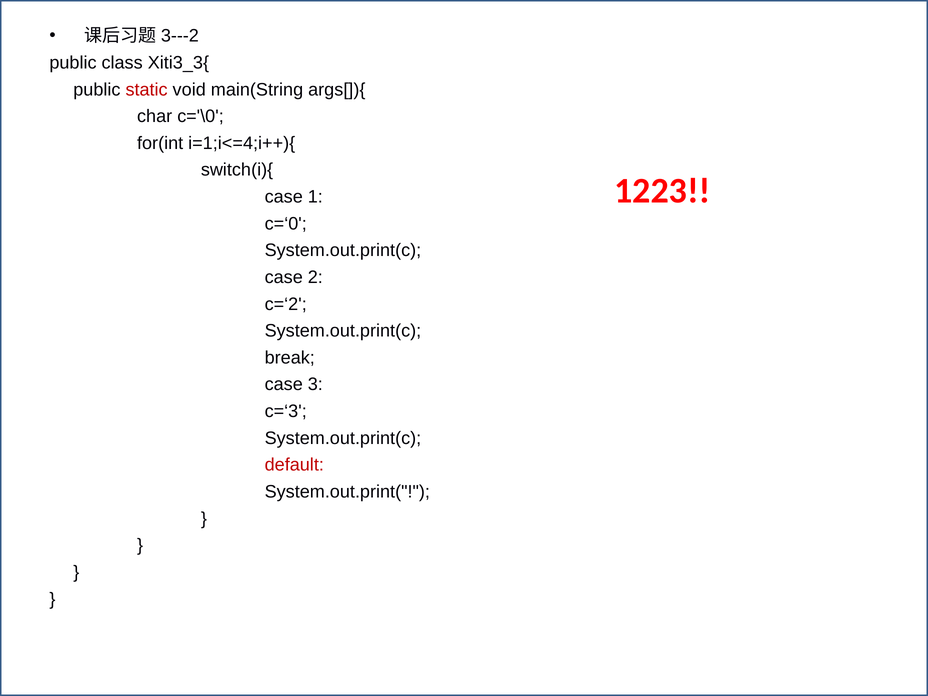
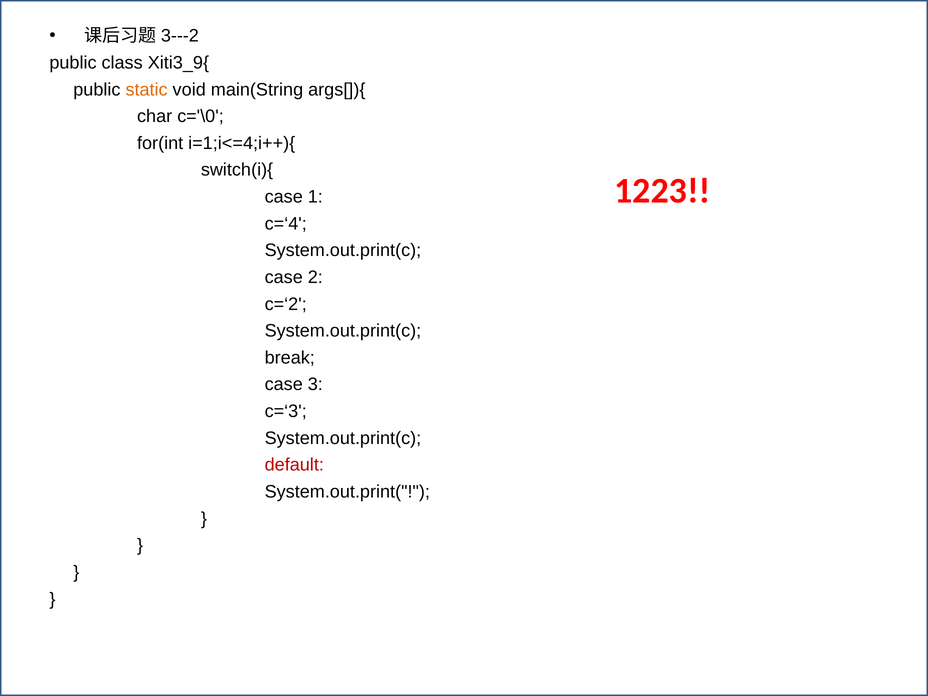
Xiti3_3{: Xiti3_3{ -> Xiti3_9{ (178, 63)
static colour: red -> orange (147, 90)
c=‘0: c=‘0 -> c=‘4 (286, 224)
